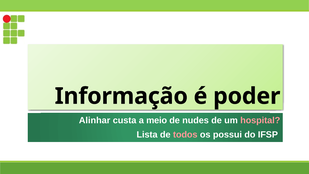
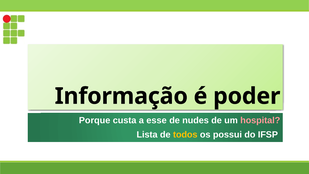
Alinhar: Alinhar -> Porque (95, 120)
meio: meio -> esse (157, 120)
todos colour: pink -> yellow (185, 134)
